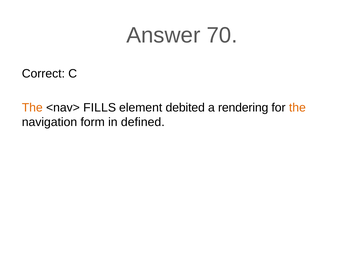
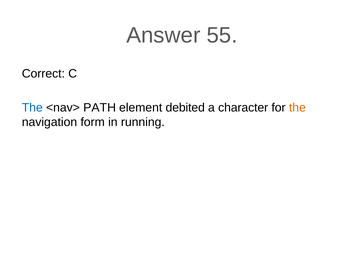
70: 70 -> 55 (222, 35)
The colour: orange -> blue (32, 108)
FILLS: FILLS -> PATH (100, 108)
rendering: rendering -> character (243, 108)
defined: defined -> running (143, 122)
